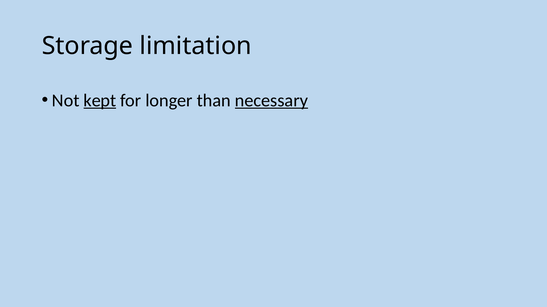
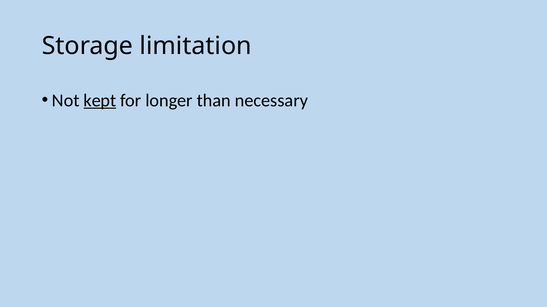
necessary underline: present -> none (271, 101)
